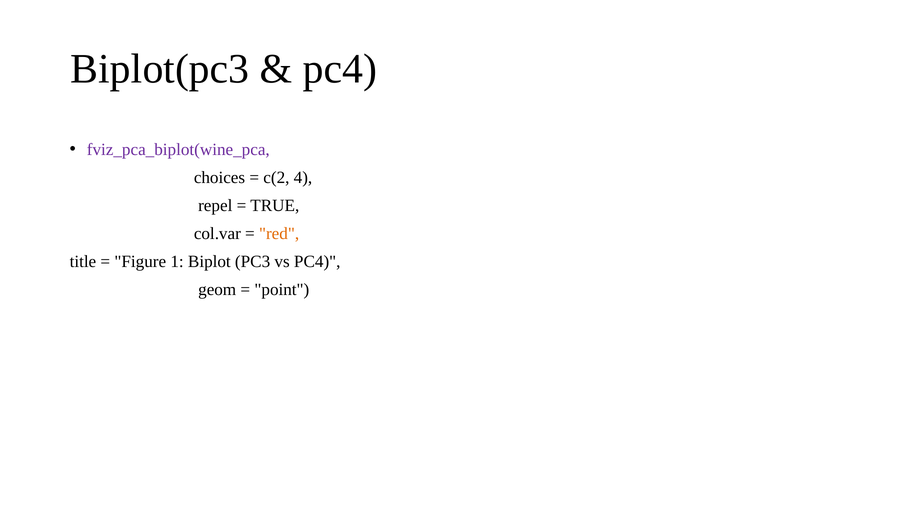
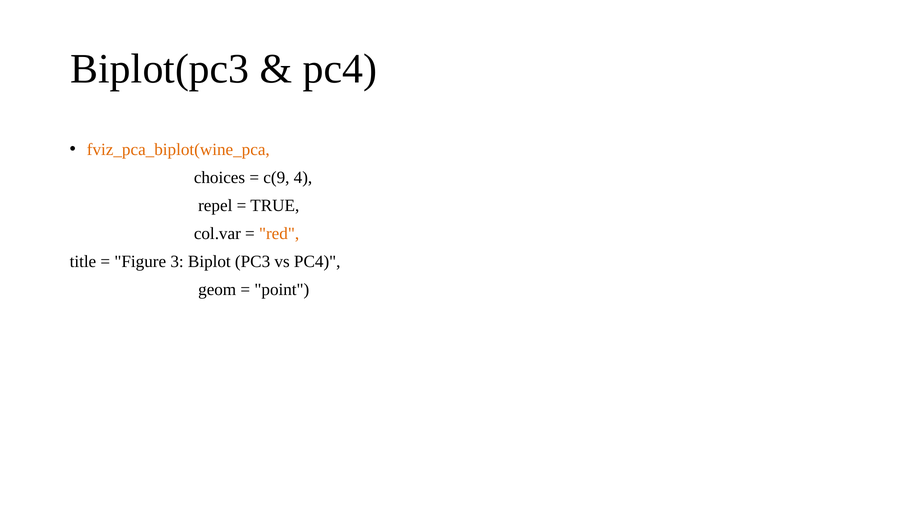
fviz_pca_biplot(wine_pca colour: purple -> orange (178, 149)
c(2: c(2 -> c(9 (276, 177)
1: 1 -> 3 (177, 262)
